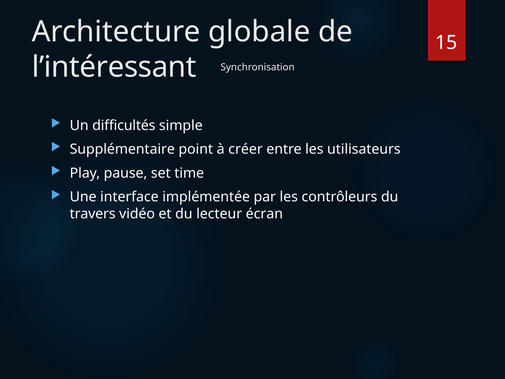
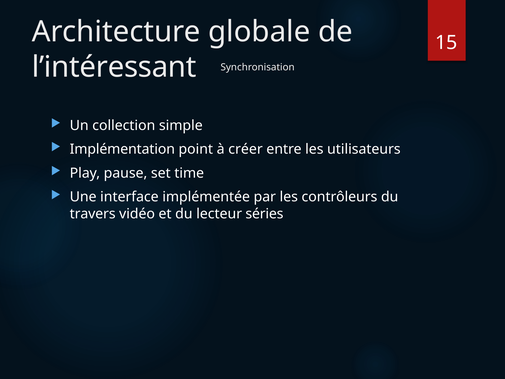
difficultés: difficultés -> collection (124, 125)
Supplémentaire: Supplémentaire -> Implémentation (122, 149)
écran: écran -> séries (264, 214)
